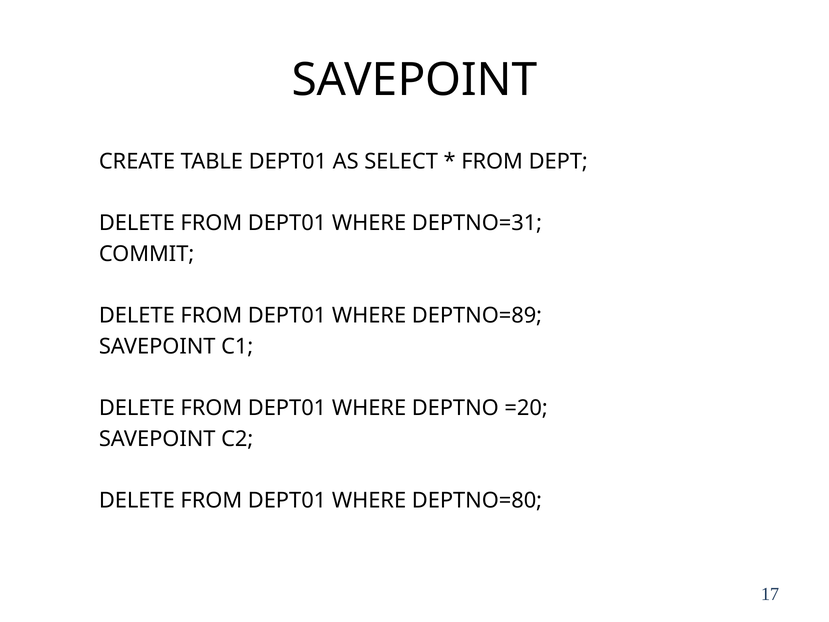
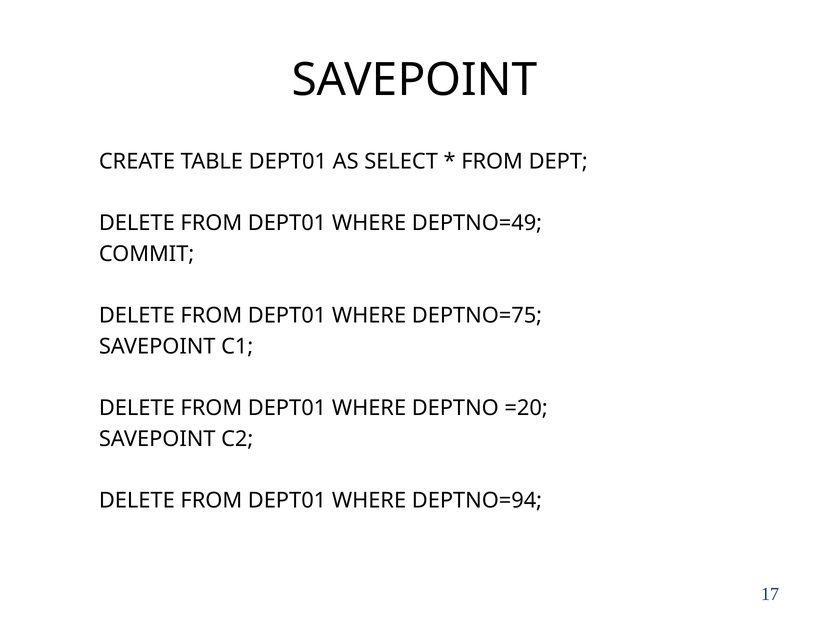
DEPTNO=31: DEPTNO=31 -> DEPTNO=49 (477, 223)
DEPTNO=89: DEPTNO=89 -> DEPTNO=75 (477, 316)
DEPTNO=80: DEPTNO=80 -> DEPTNO=94 (477, 501)
